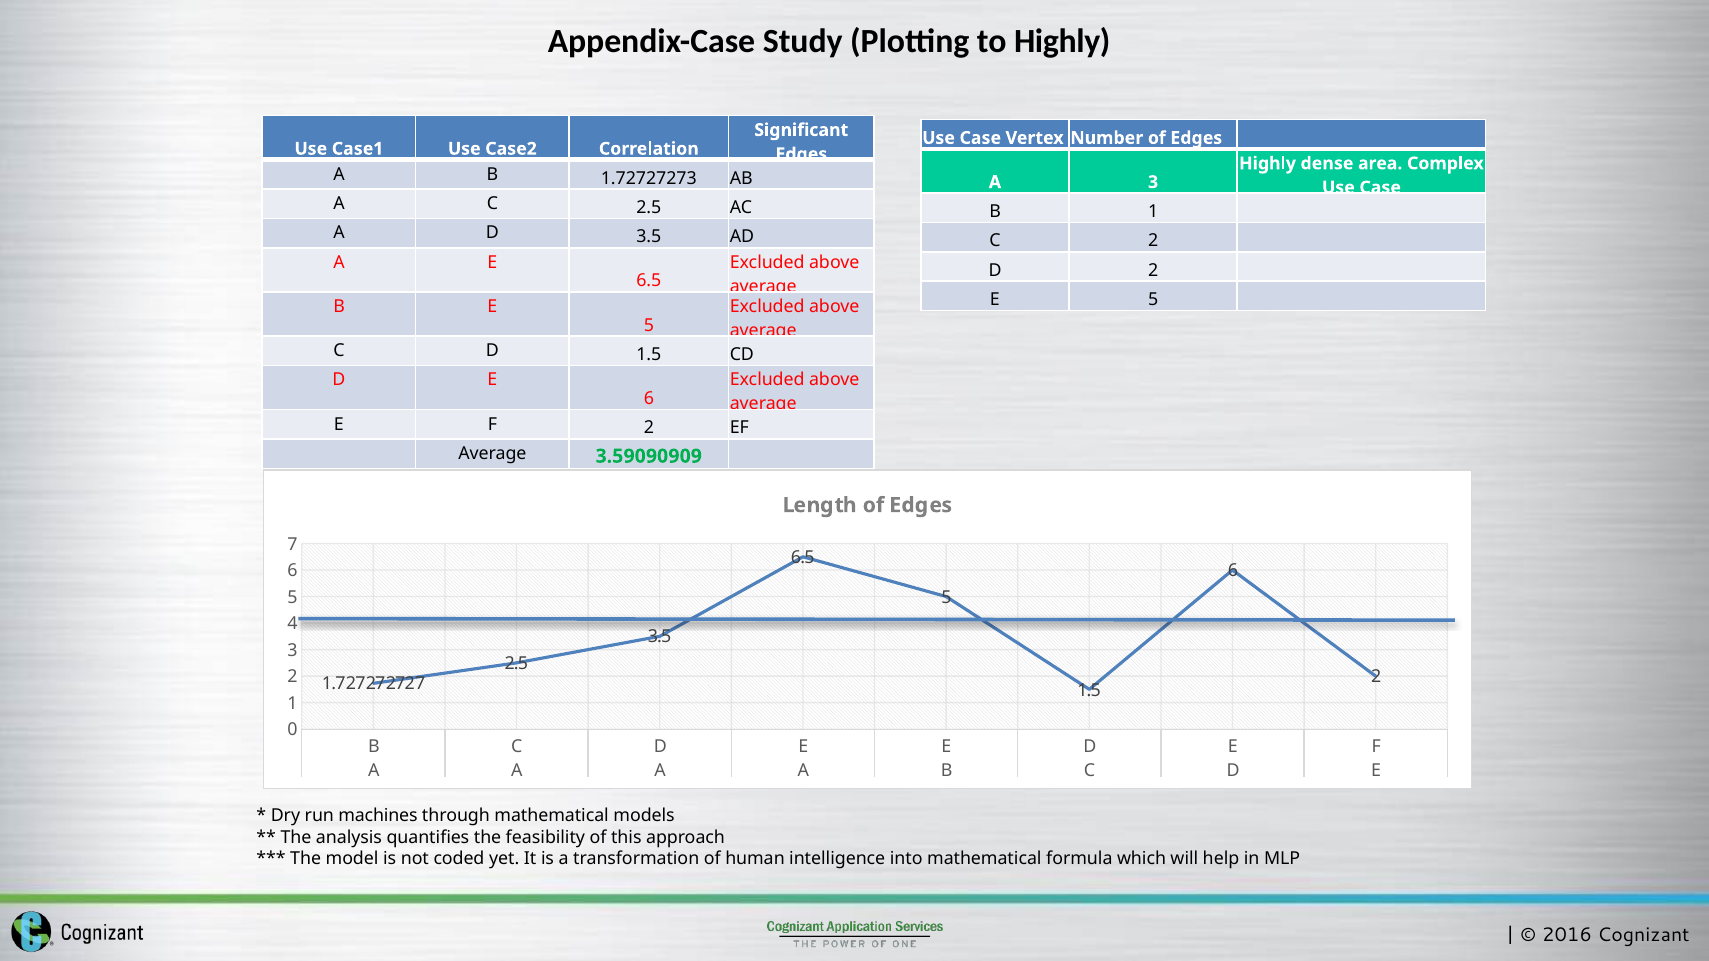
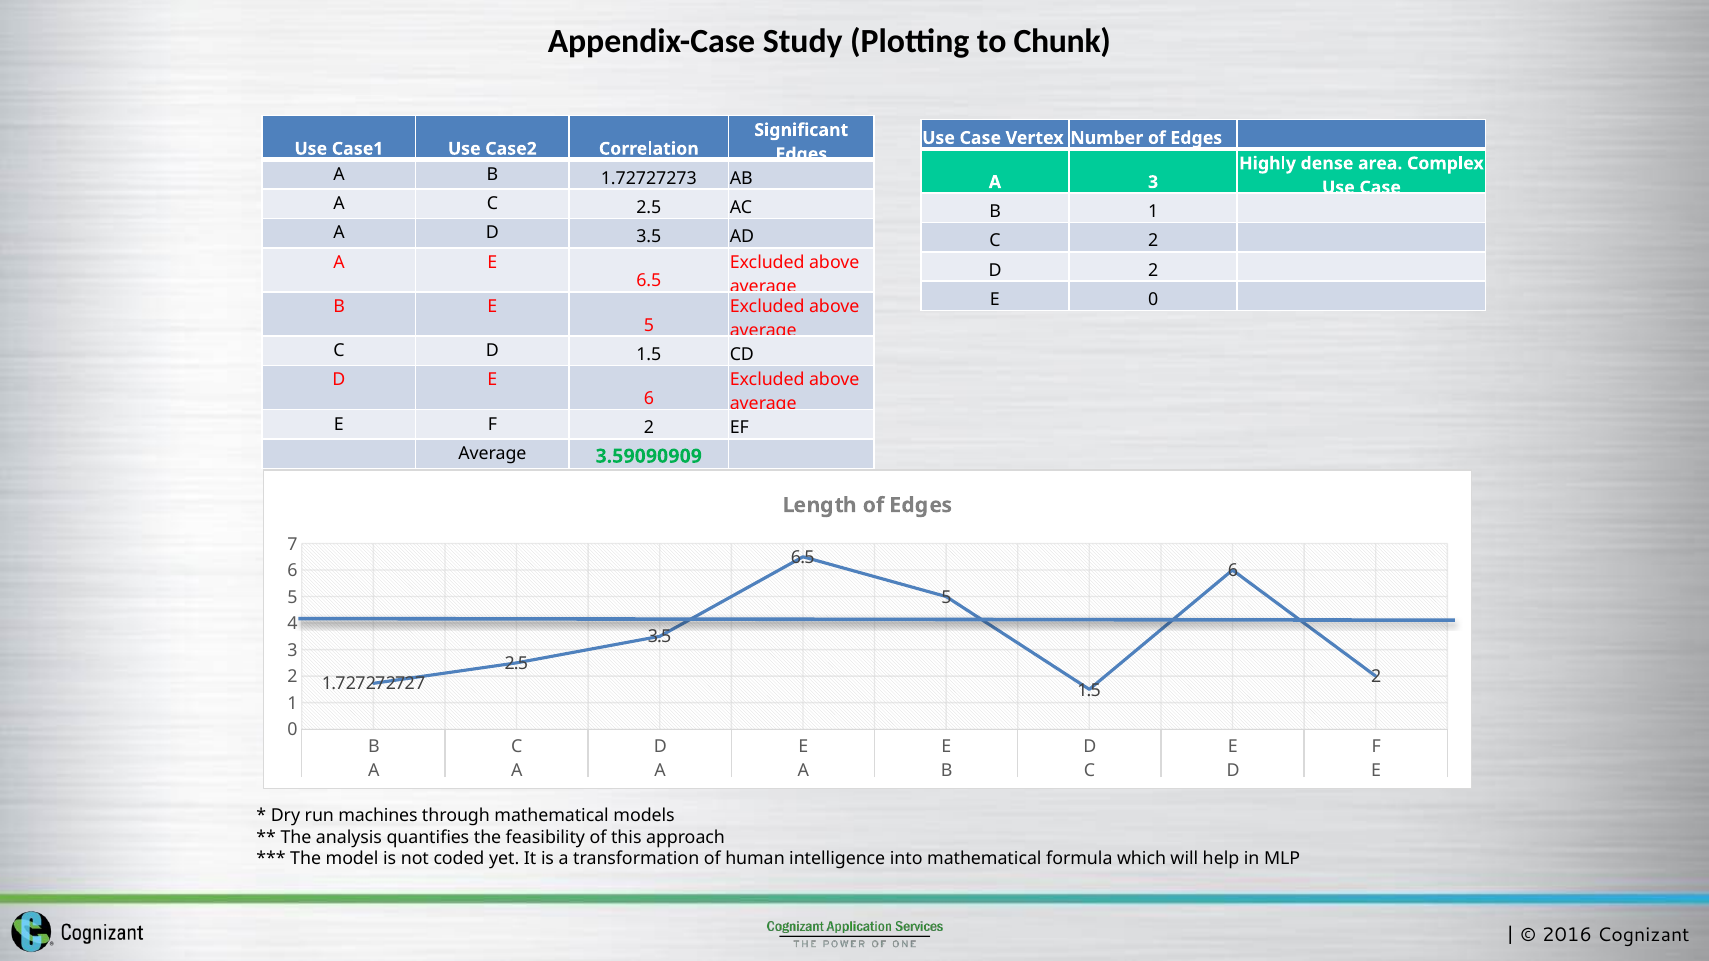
to Highly: Highly -> Chunk (1062, 42)
5: 5 -> 0 (1153, 300)
